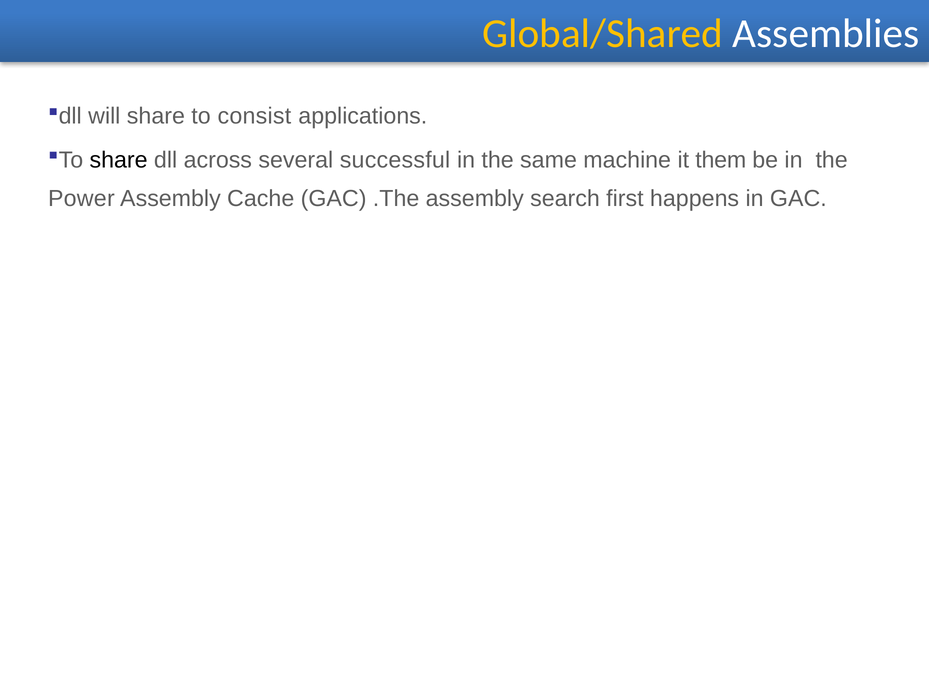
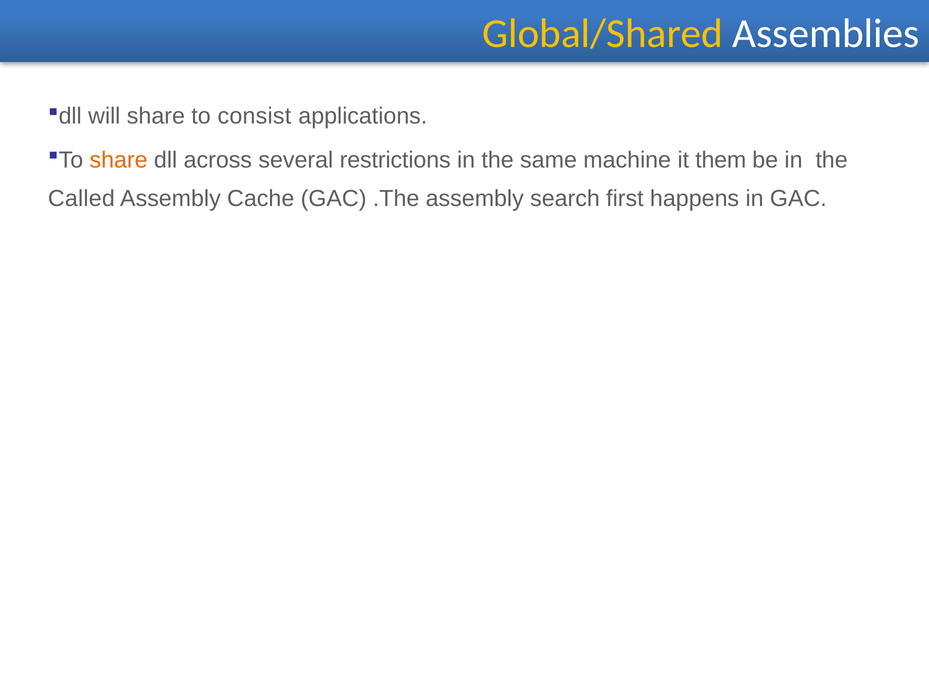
share colour: black -> orange (119, 160)
successful: successful -> restrictions (395, 160)
Power: Power -> Called (81, 199)
